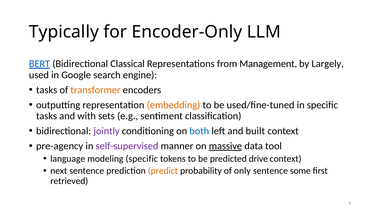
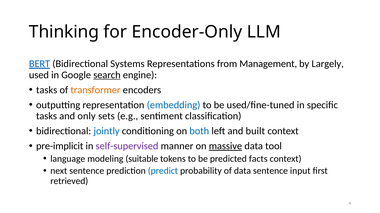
Typically: Typically -> Thinking (64, 32)
Classical: Classical -> Systems (127, 64)
search underline: none -> present (107, 75)
embedding colour: orange -> blue (174, 105)
with: with -> only (87, 116)
jointly colour: purple -> blue (107, 131)
pre-agency: pre-agency -> pre-implicit (60, 147)
modeling specific: specific -> suitable (142, 159)
drive: drive -> facts (258, 159)
predict colour: orange -> blue (163, 171)
of only: only -> data (242, 171)
some: some -> input (300, 171)
